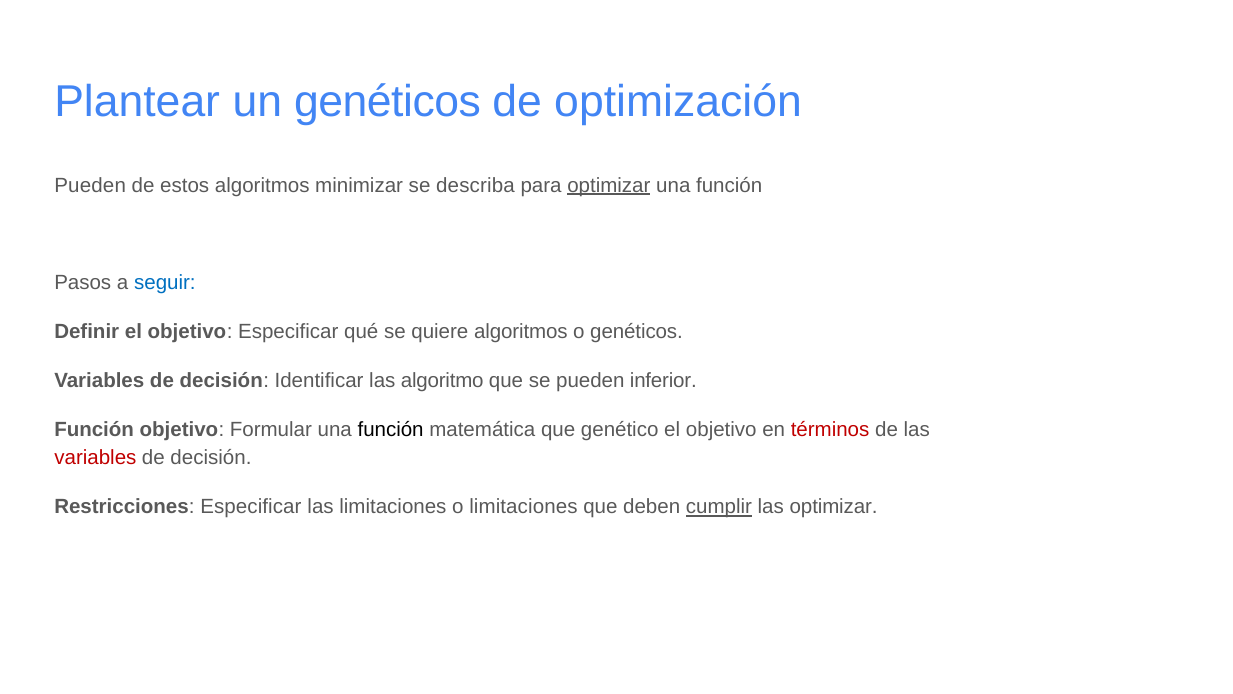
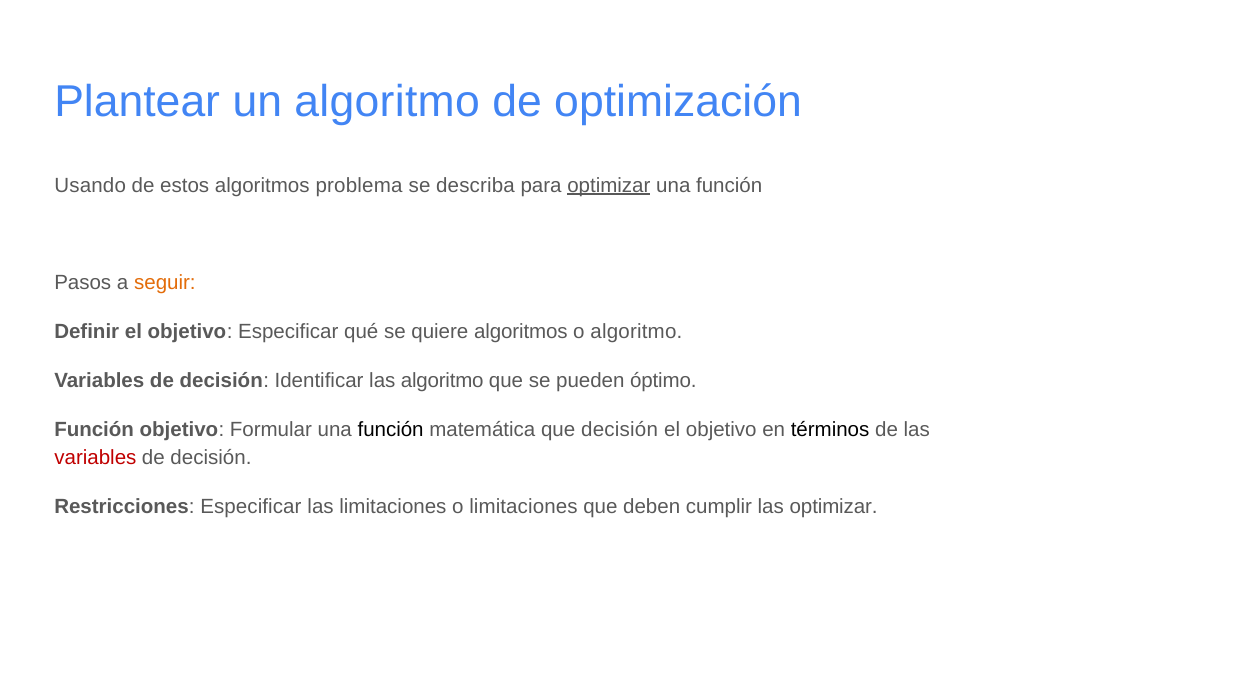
un genéticos: genéticos -> algoritmo (387, 102)
Pueden: Pueden -> Usando (90, 185)
minimizar: minimizar -> problema (359, 185)
seguir colour: blue -> orange (165, 283)
o genéticos: genéticos -> algoritmo (636, 332)
inferior: inferior -> óptimo (663, 381)
que genético: genético -> decisión (620, 430)
términos colour: red -> black (830, 430)
cumplir underline: present -> none (719, 507)
